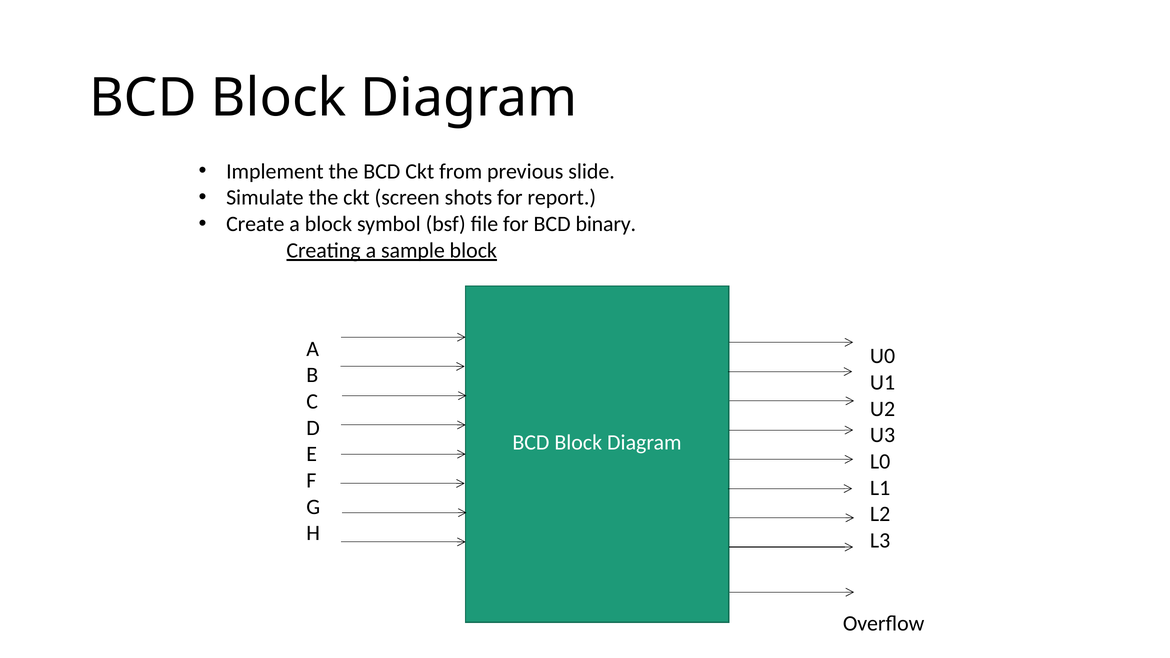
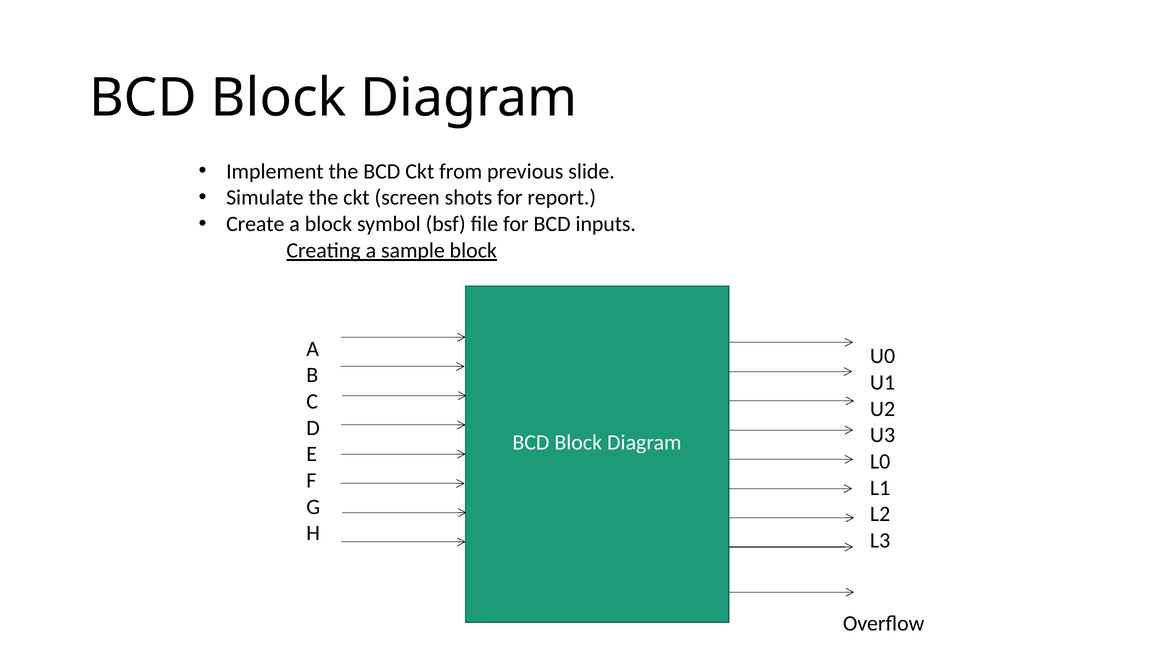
binary: binary -> inputs (606, 224)
